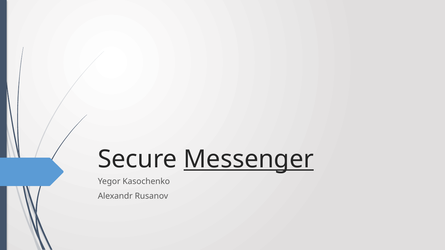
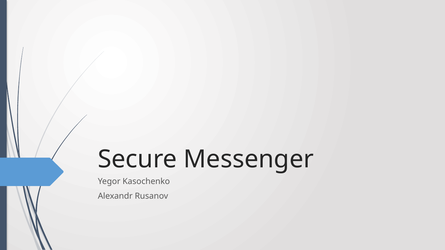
Messenger underline: present -> none (249, 159)
